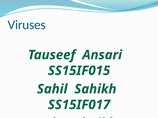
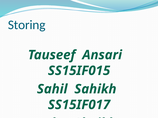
Viruses: Viruses -> Storing (27, 25)
